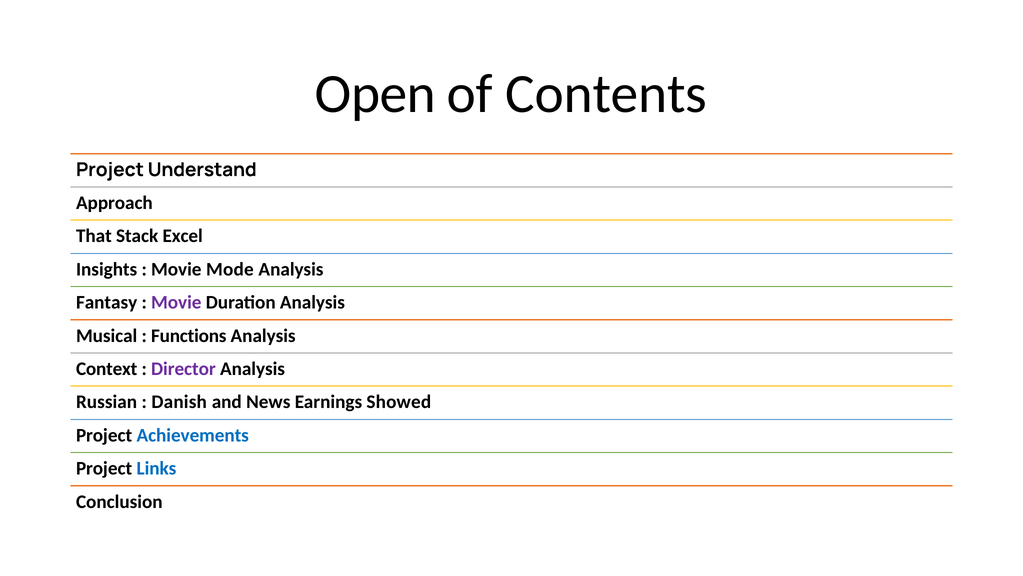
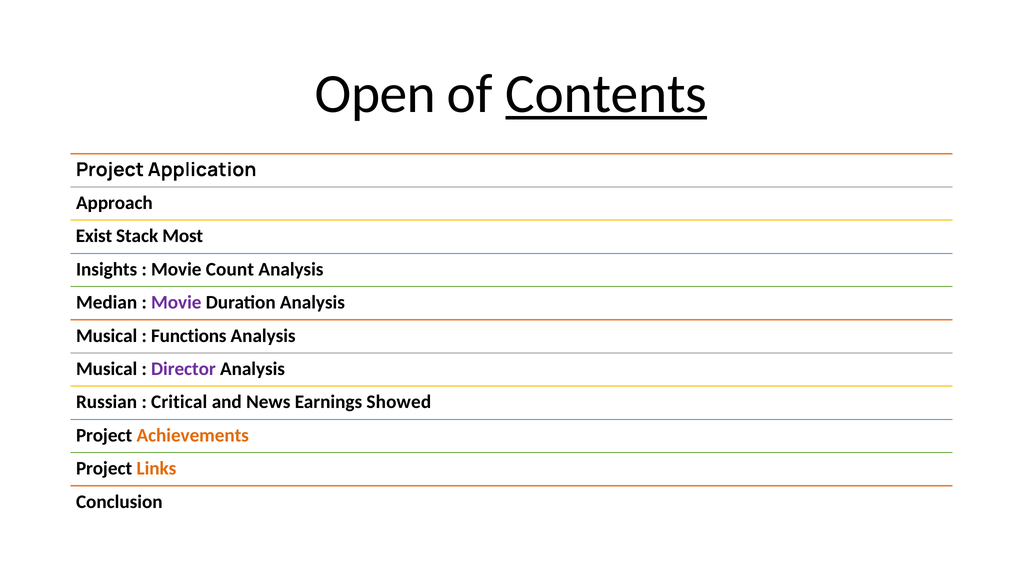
Contents underline: none -> present (606, 94)
Understand: Understand -> Application (202, 170)
That: That -> Exist (94, 236)
Excel: Excel -> Most (183, 236)
Mode: Mode -> Count (230, 269)
Fantasy: Fantasy -> Median (107, 302)
Context: Context -> Musical (107, 369)
Danish: Danish -> Critical (179, 402)
Achievements colour: blue -> orange (193, 435)
Links colour: blue -> orange (156, 468)
